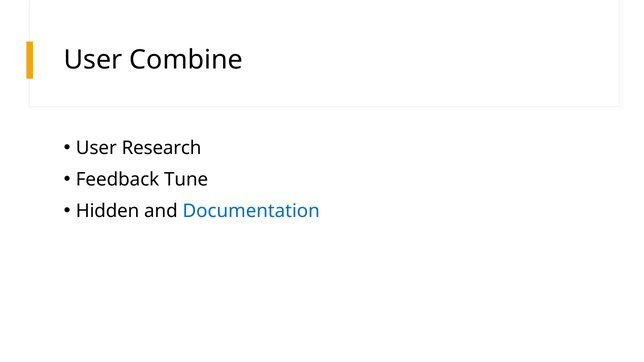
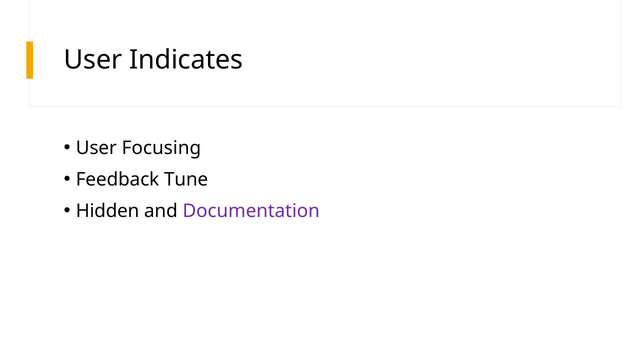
Combine: Combine -> Indicates (186, 60)
Research: Research -> Focusing (161, 148)
Documentation colour: blue -> purple (251, 211)
